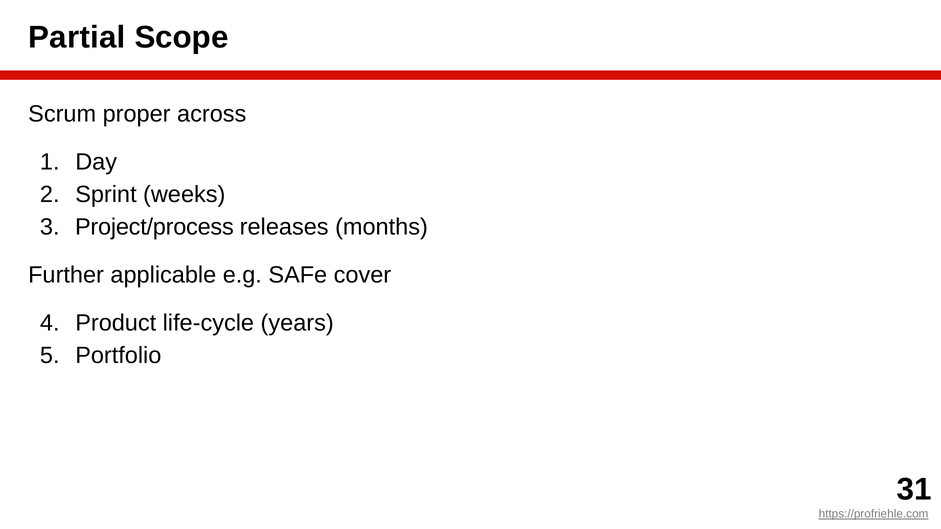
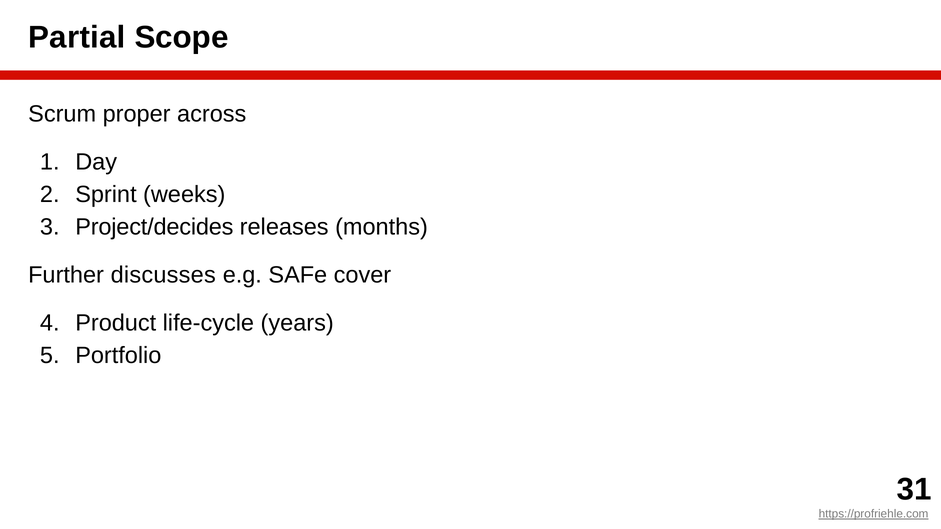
Project/process: Project/process -> Project/decides (154, 227)
applicable: applicable -> discusses (163, 275)
